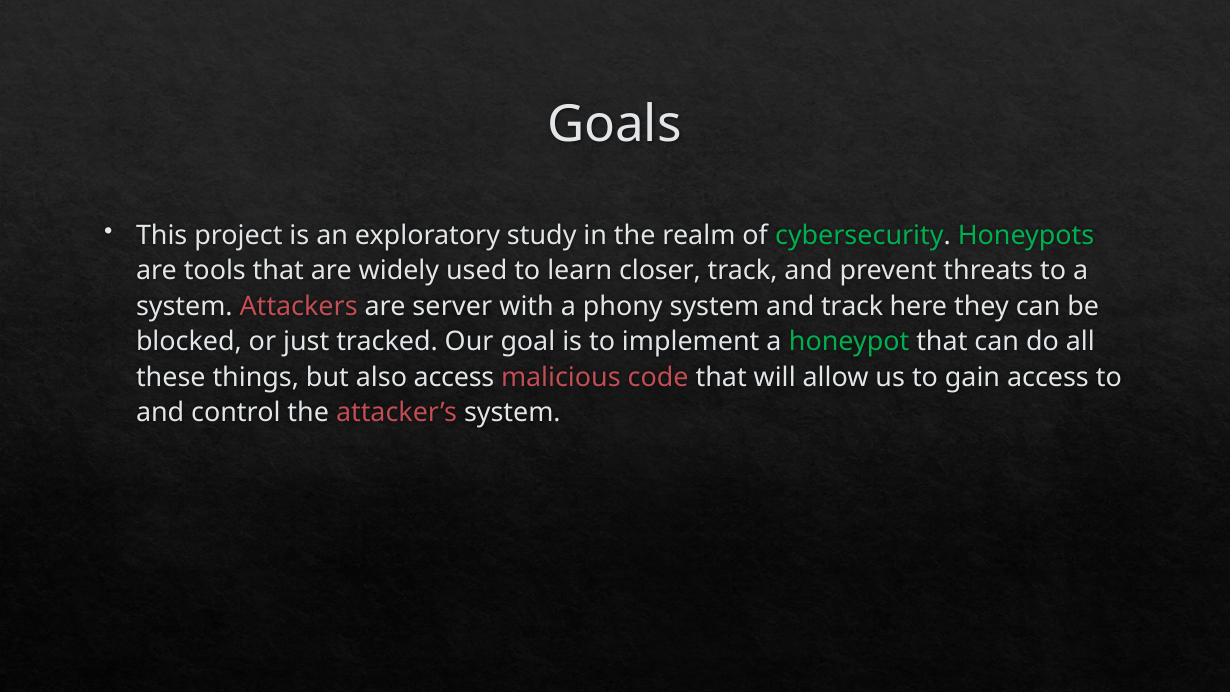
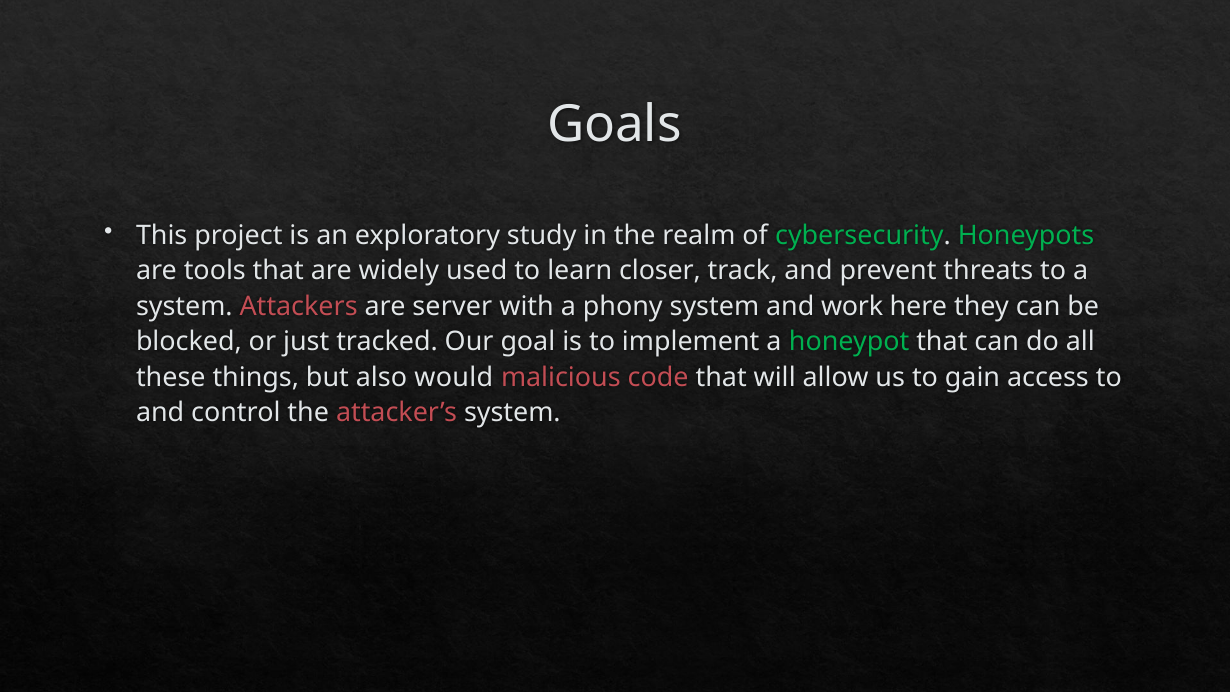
and track: track -> work (852, 306)
also access: access -> would (454, 377)
